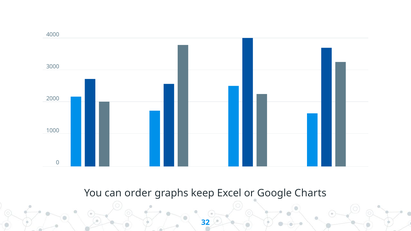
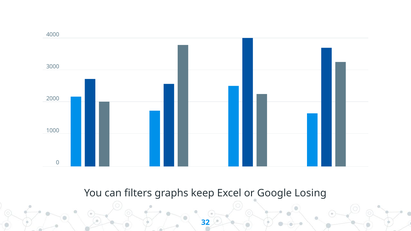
order: order -> filters (138, 193)
Charts: Charts -> Losing (311, 193)
